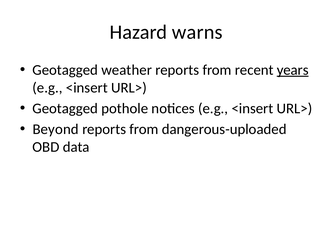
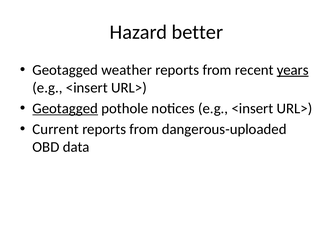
warns: warns -> better (197, 32)
Geotagged underline: none -> present (65, 108)
Beyond: Beyond -> Current (56, 129)
